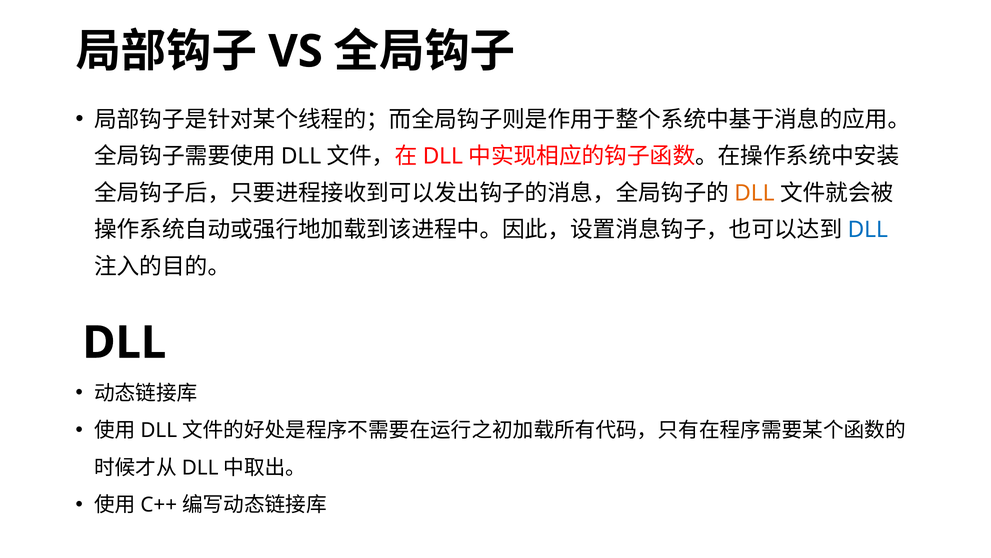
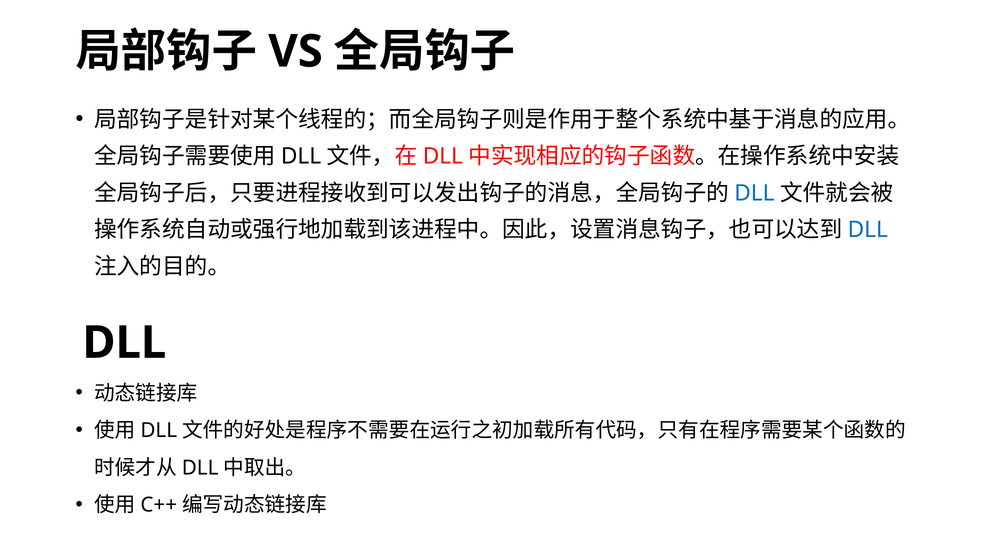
DLL colour: orange -> blue (754, 193)
